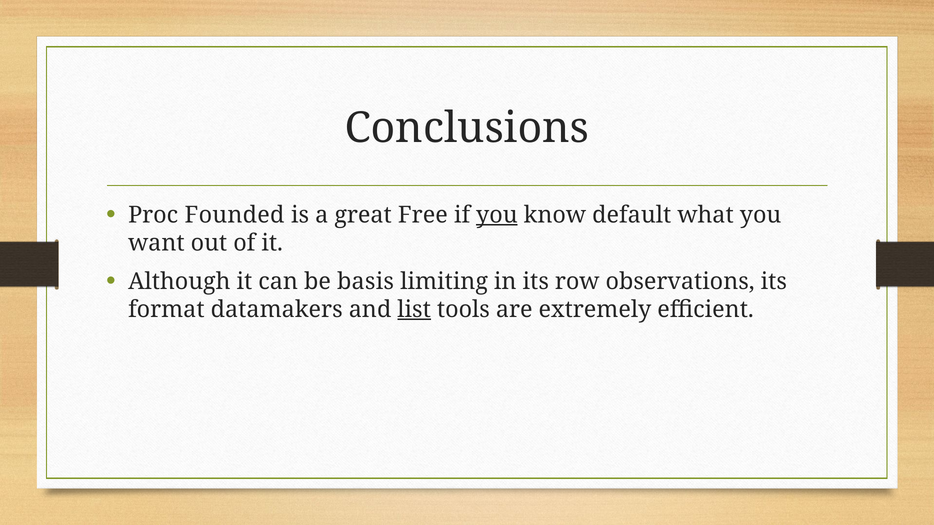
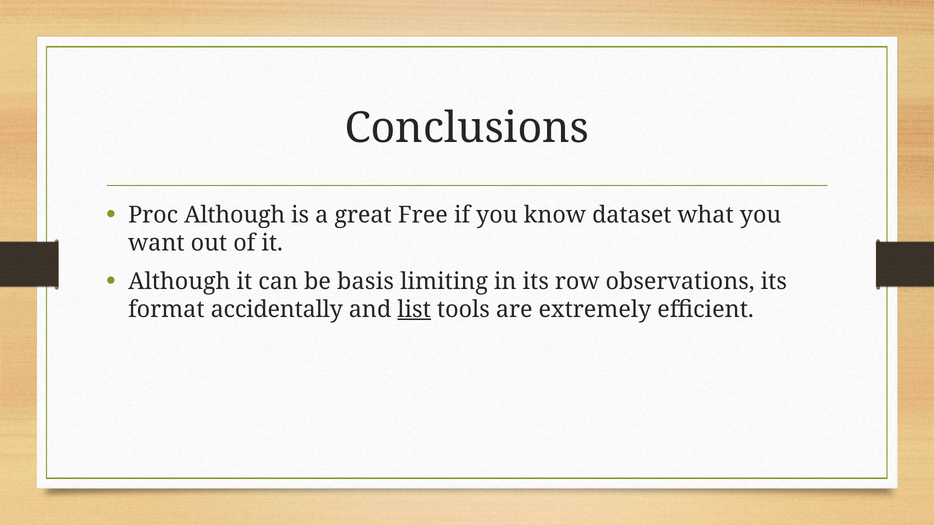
Proc Founded: Founded -> Although (235, 215)
you underline: present -> none (497, 215)
default: default -> dataset (632, 215)
datamakers: datamakers -> accidentally (277, 310)
